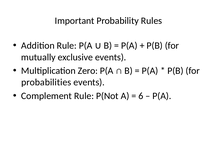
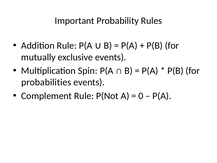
Zero: Zero -> Spin (88, 71)
6: 6 -> 0 (141, 96)
